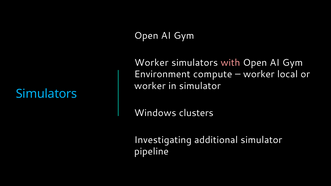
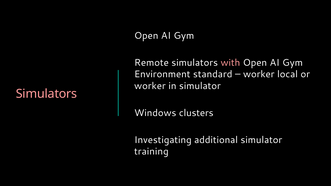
Worker: Worker -> Remote (151, 63)
compute: compute -> standard (213, 74)
Simulators colour: light blue -> pink (46, 94)
pipeline: pipeline -> training (151, 152)
